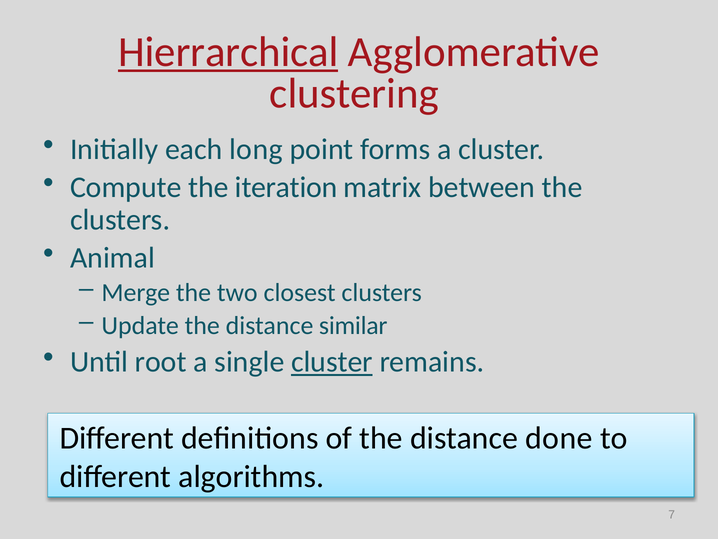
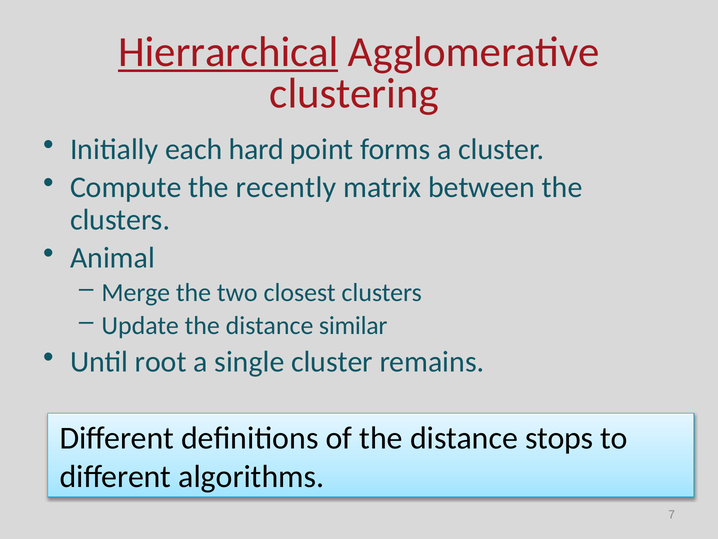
long: long -> hard (256, 149)
iteration: iteration -> recently (286, 187)
cluster underline: present -> none (332, 362)
done: done -> stops (559, 438)
